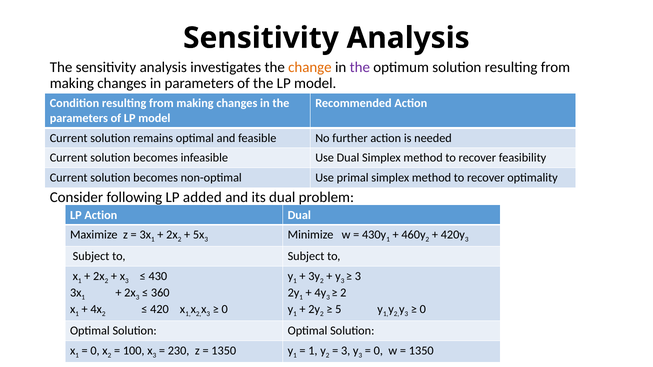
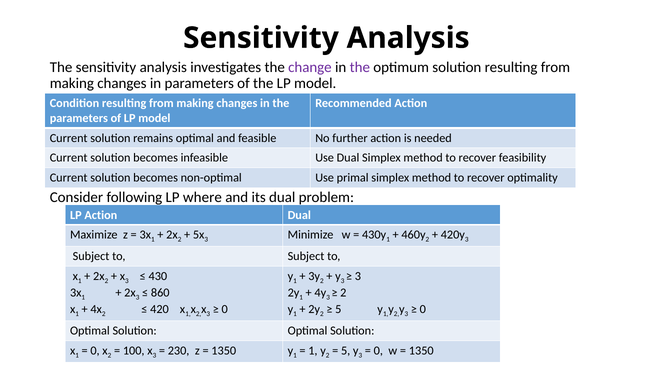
change colour: orange -> purple (310, 67)
added: added -> where (202, 198)
360: 360 -> 860 (160, 293)
3: 3 -> 5 (346, 351)
